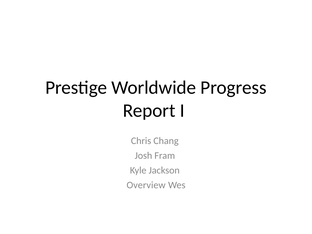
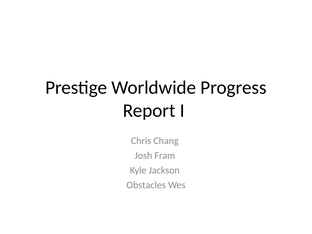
Overview: Overview -> Obstacles (146, 185)
